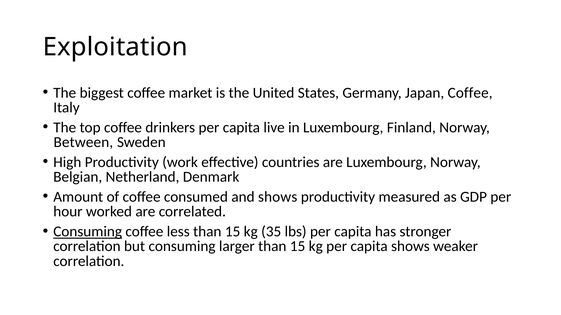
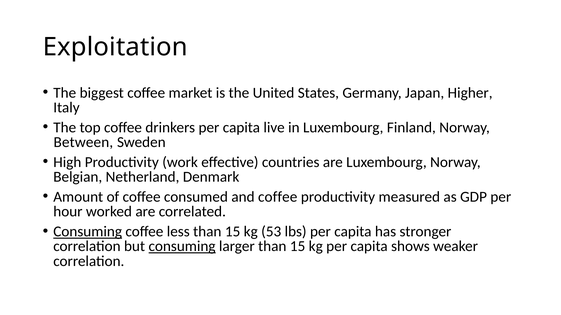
Japan Coffee: Coffee -> Higher (470, 93)
and shows: shows -> coffee (278, 197)
35: 35 -> 53 (271, 232)
consuming underline: none -> present (182, 247)
